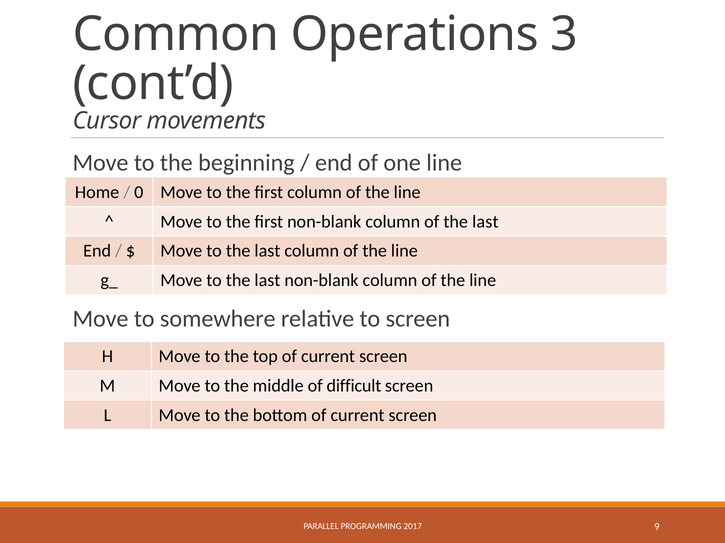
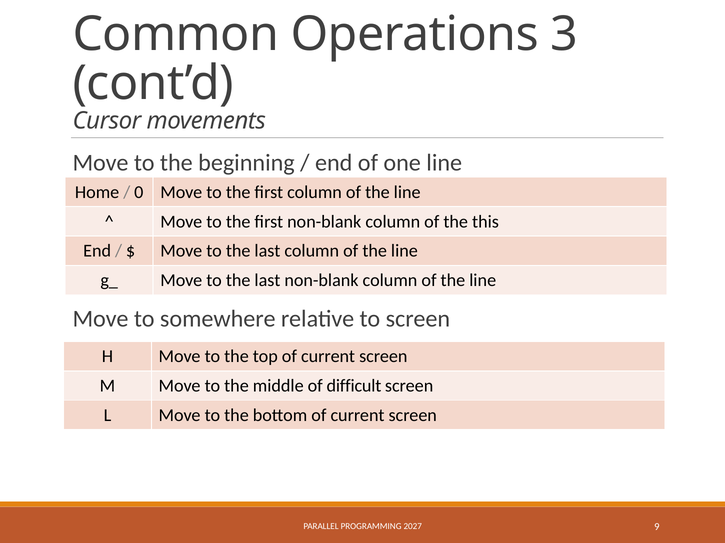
of the last: last -> this (485, 222)
2017: 2017 -> 2027 (413, 527)
